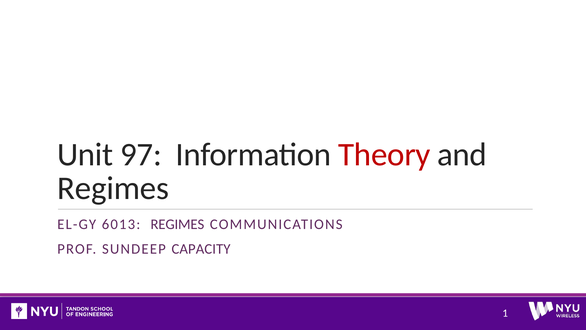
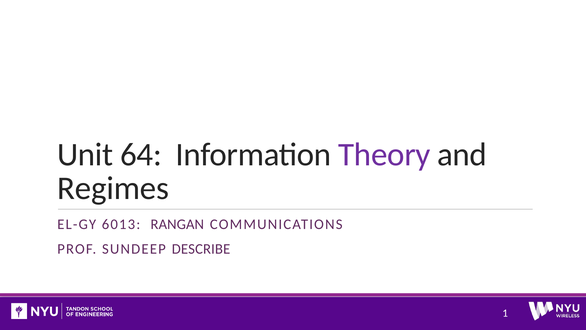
97: 97 -> 64 (141, 154)
Theory colour: red -> purple (384, 154)
6013 REGIMES: REGIMES -> RANGAN (177, 224)
CAPACITY: CAPACITY -> DESCRIBE (201, 249)
